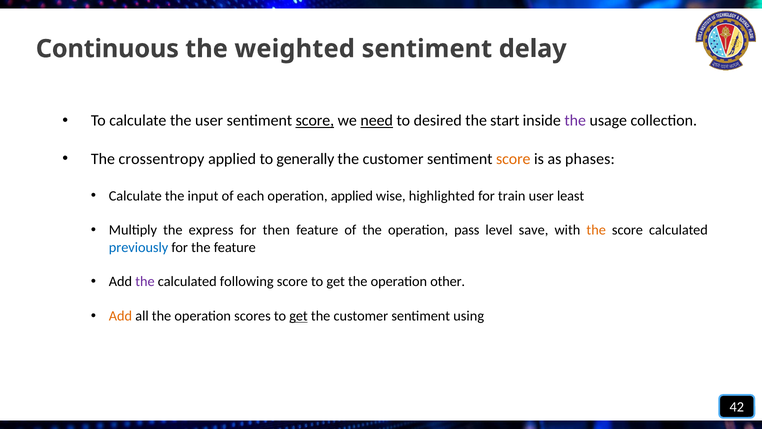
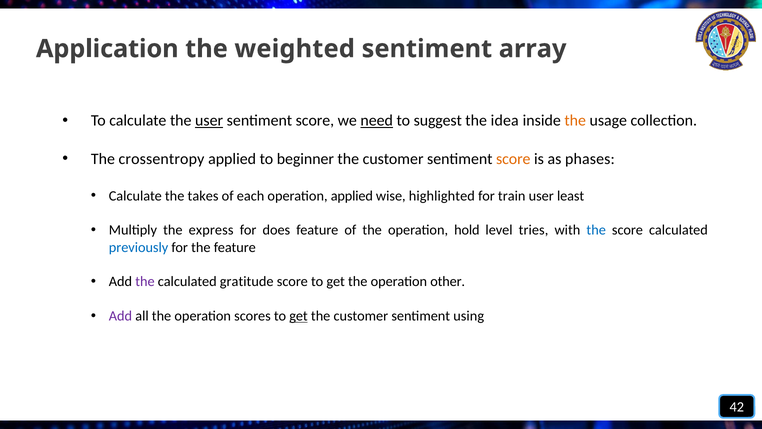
Continuous: Continuous -> Application (107, 49)
delay: delay -> array (533, 49)
user underline: none -> present (209, 121)
score underline: present -> none (315, 121)
desired: desired -> suggest (438, 121)
start: start -> idea (505, 121)
the colour: purple -> orange (575, 121)
generally: generally -> beginner (305, 159)
input: input -> takes (203, 196)
then: then -> does (276, 230)
pass: pass -> hold (467, 230)
save: save -> tries (533, 230)
the colour: orange -> blue (596, 230)
following: following -> gratitude (247, 282)
Add colour: orange -> purple (120, 316)
